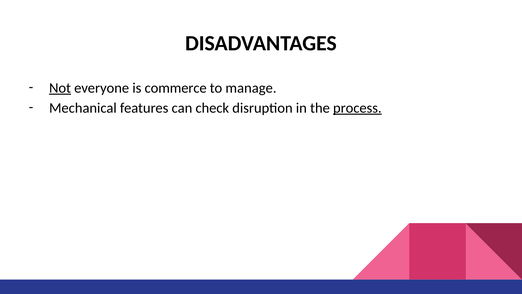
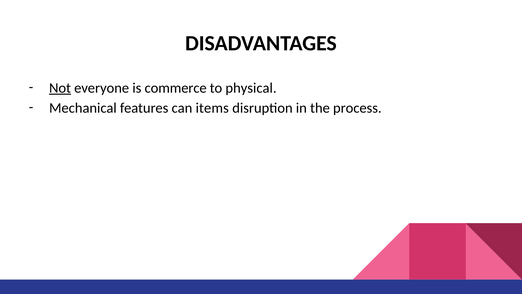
manage: manage -> physical (251, 88)
check: check -> items (212, 108)
process underline: present -> none (357, 108)
